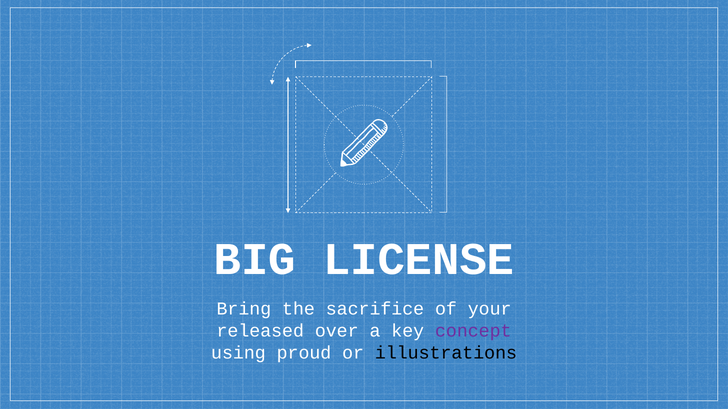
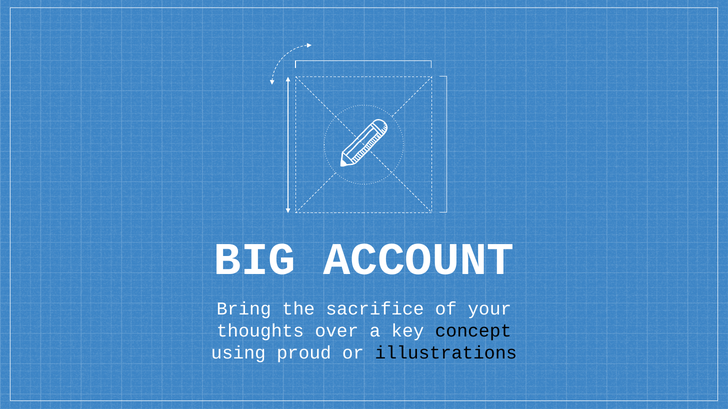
LICENSE: LICENSE -> ACCOUNT (419, 260)
released: released -> thoughts (260, 331)
concept colour: purple -> black (473, 331)
